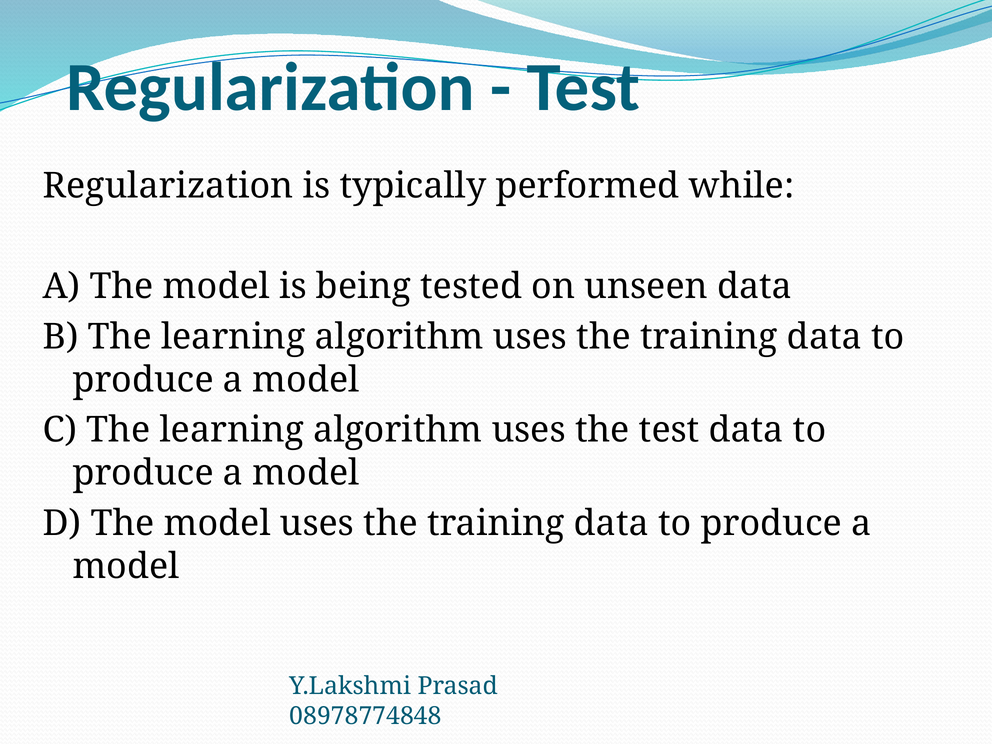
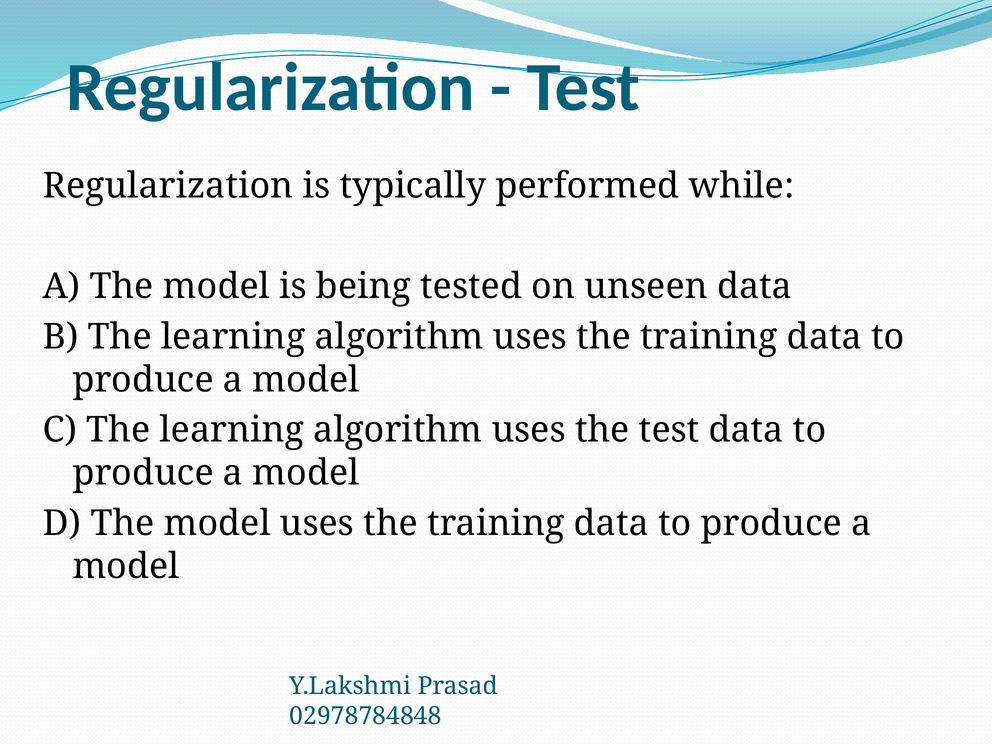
08978774848: 08978774848 -> 02978784848 (366, 716)
